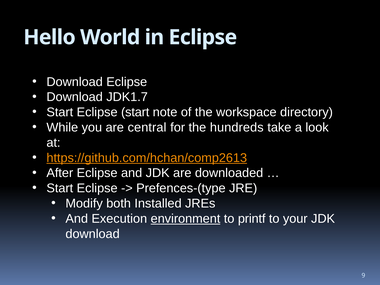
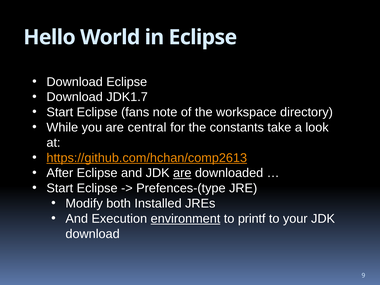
Eclipse start: start -> fans (135, 112)
hundreds: hundreds -> constants (237, 127)
are underline: none -> present (182, 173)
